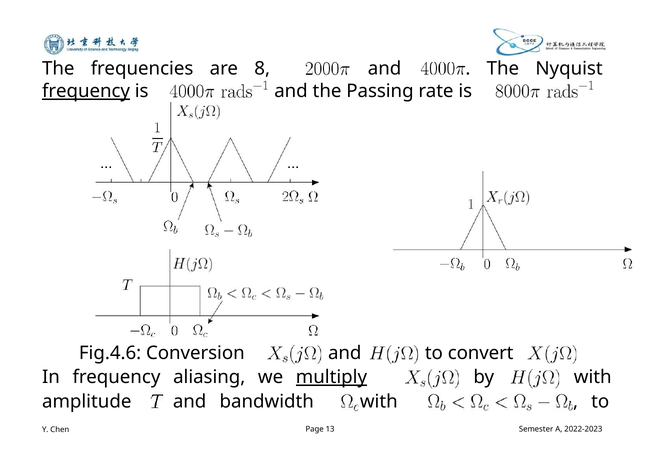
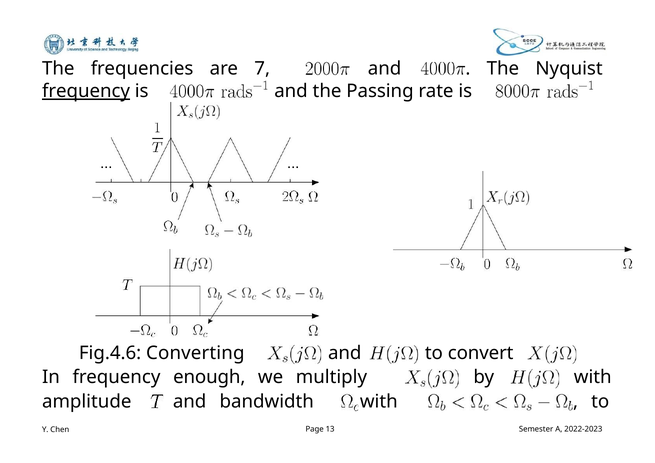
8: 8 -> 7 (262, 69)
Conversion: Conversion -> Converting (195, 353)
aliasing: aliasing -> enough (209, 378)
multiply underline: present -> none (331, 378)
